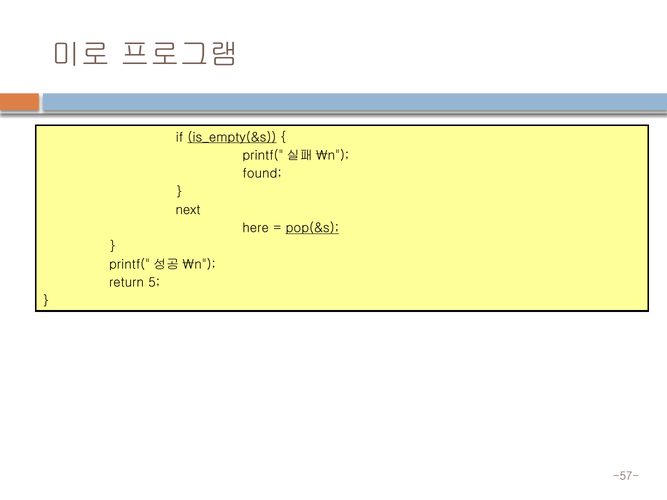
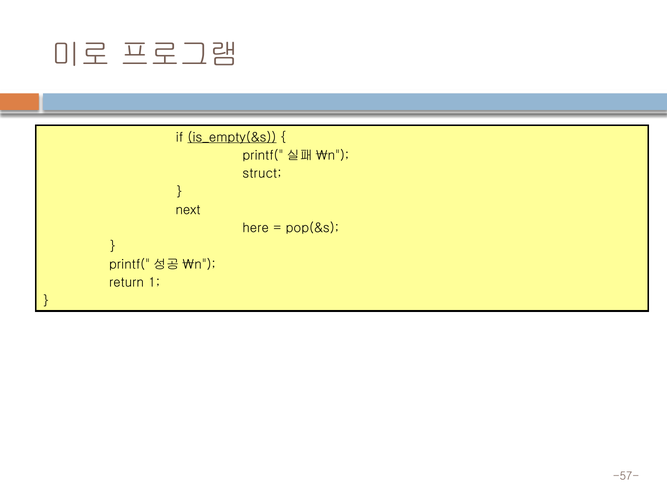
found: found -> struct (262, 174)
pop(&s underline: present -> none (312, 228)
5: 5 -> 1 (154, 283)
